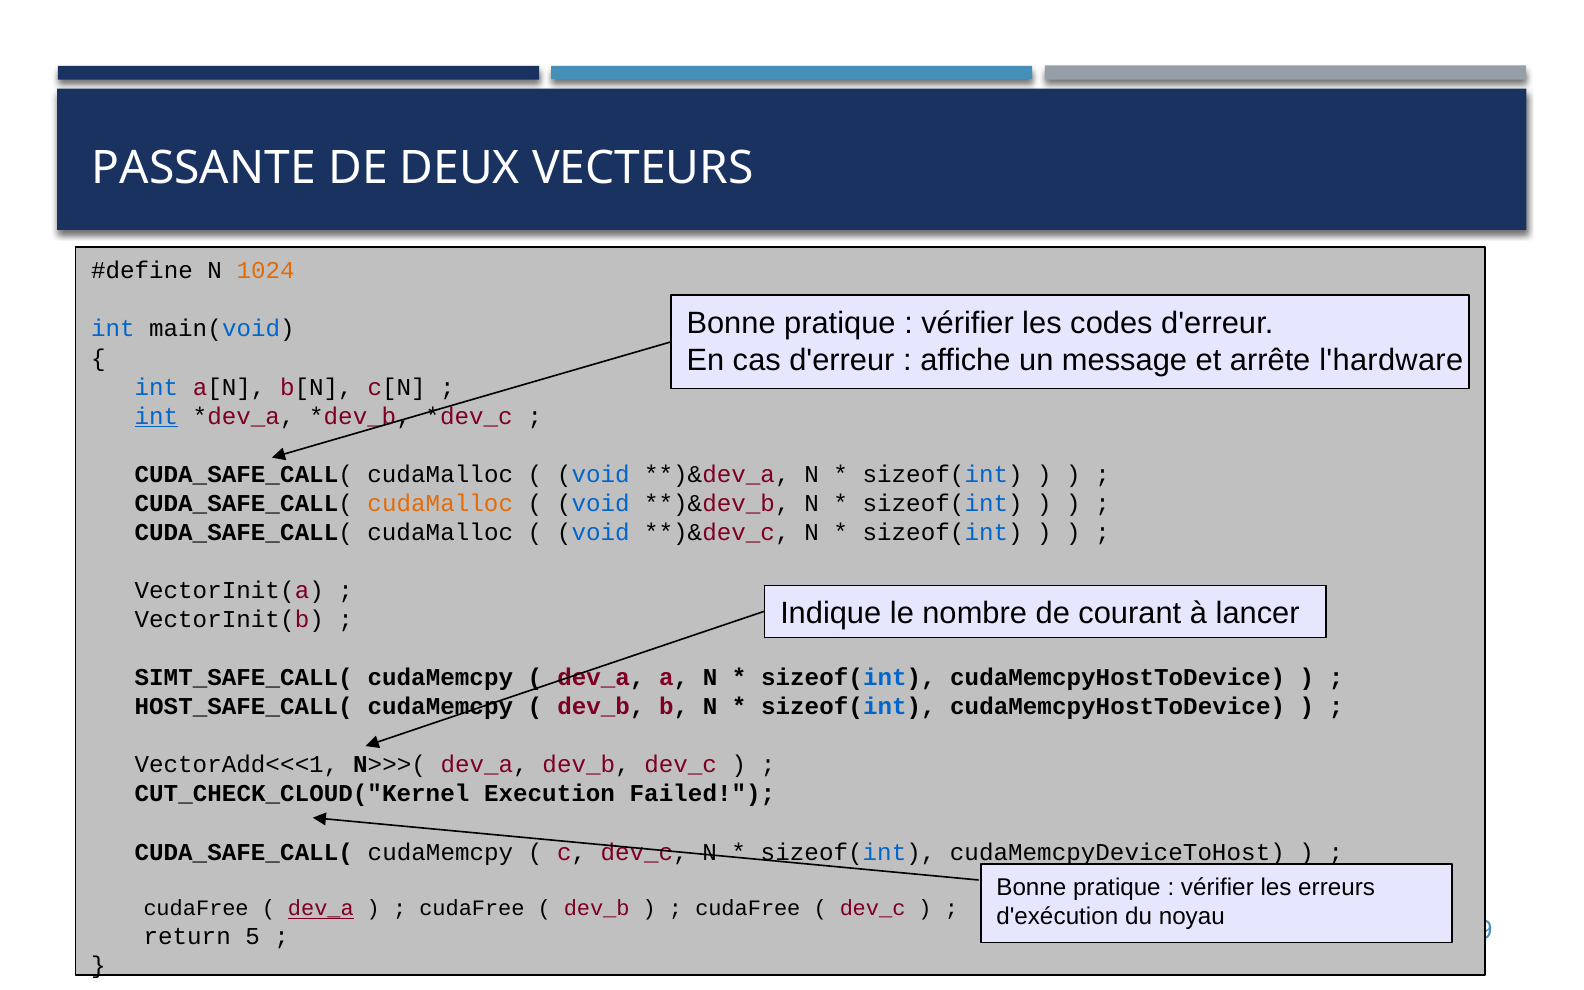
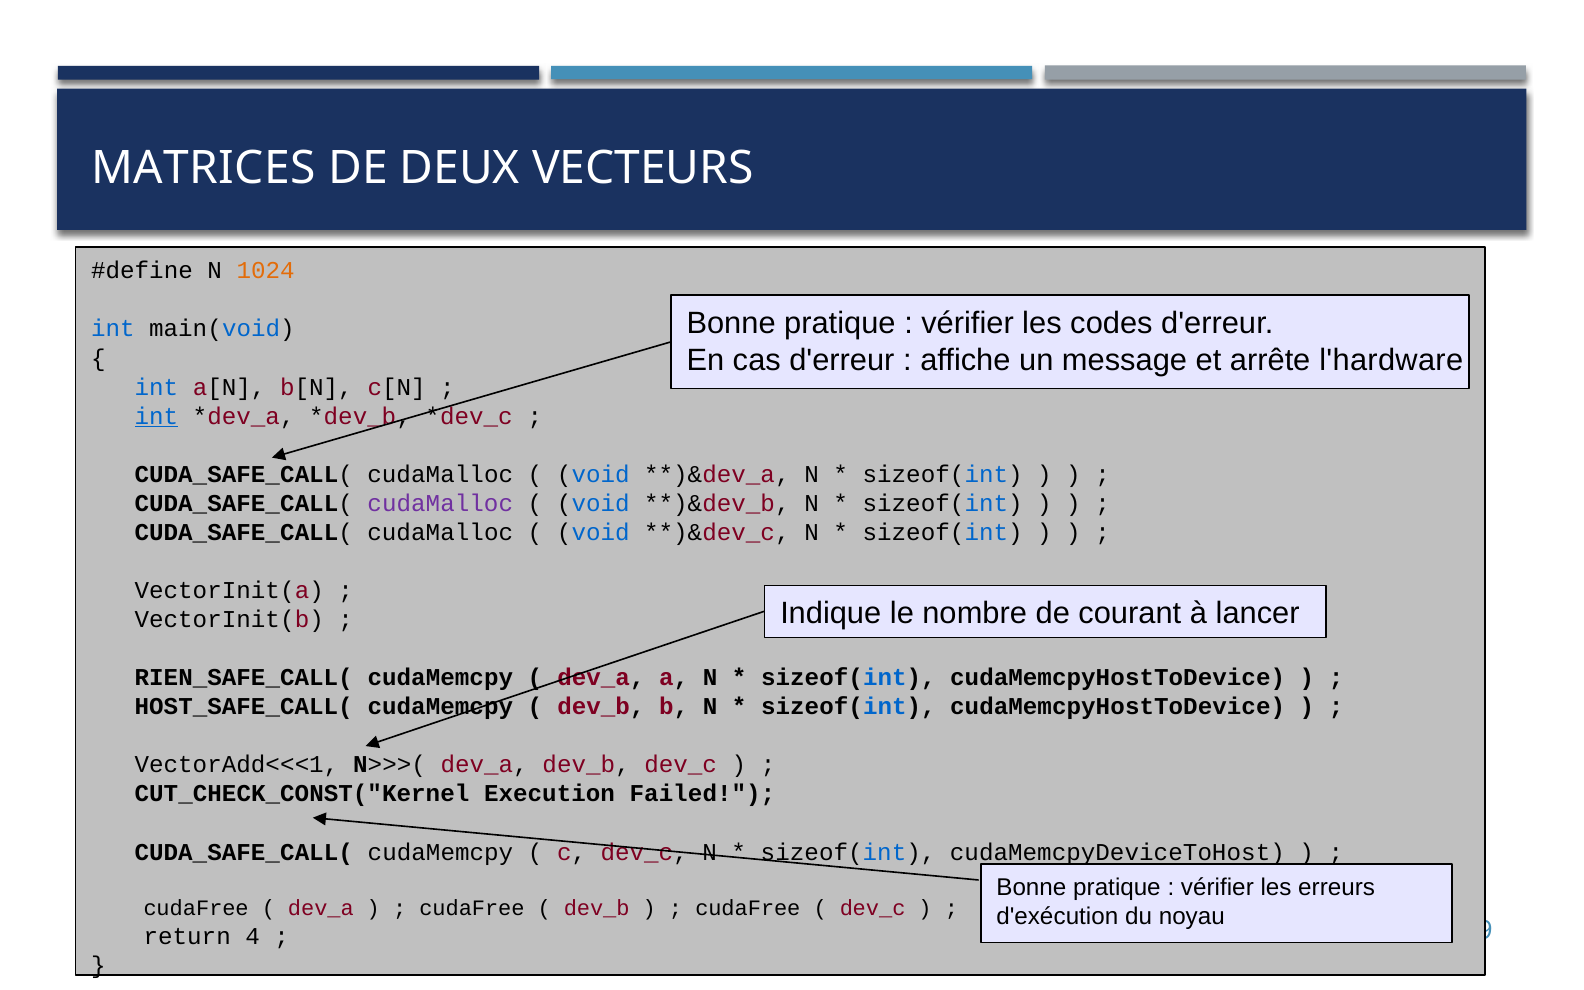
PASSANTE: PASSANTE -> MATRICES (204, 169)
cudaMalloc colour: orange -> purple (440, 503)
SIMT_SAFE_CALL(: SIMT_SAFE_CALL( -> RIEN_SAFE_CALL( (244, 678)
CUT_CHECK_CLOUD("Kernel: CUT_CHECK_CLOUD("Kernel -> CUT_CHECK_CONST("Kernel (302, 794)
dev_a underline: present -> none (321, 909)
5: 5 -> 4 (253, 937)
